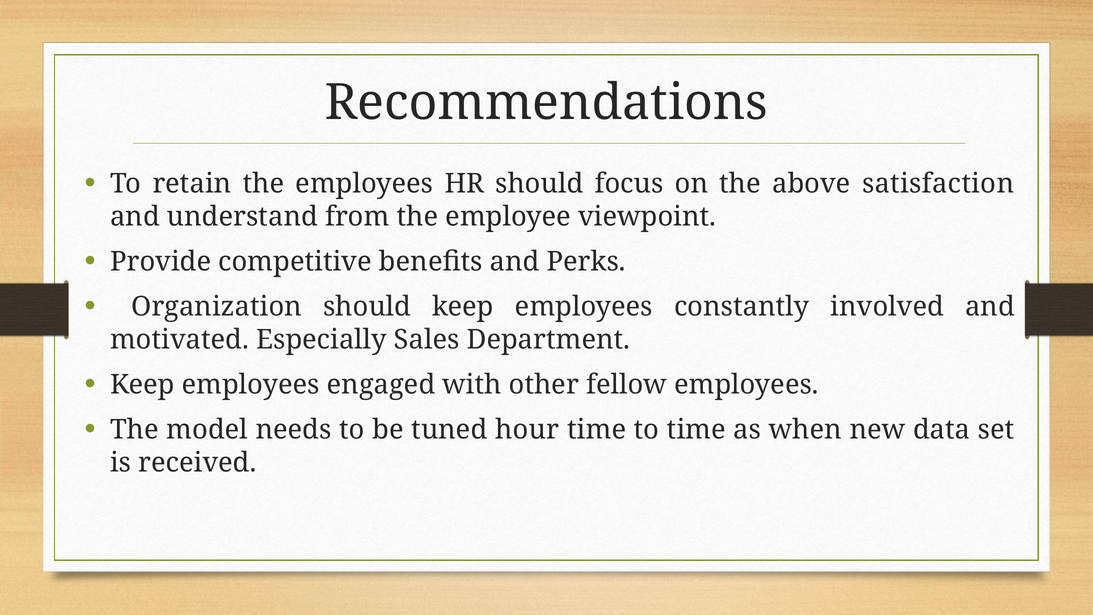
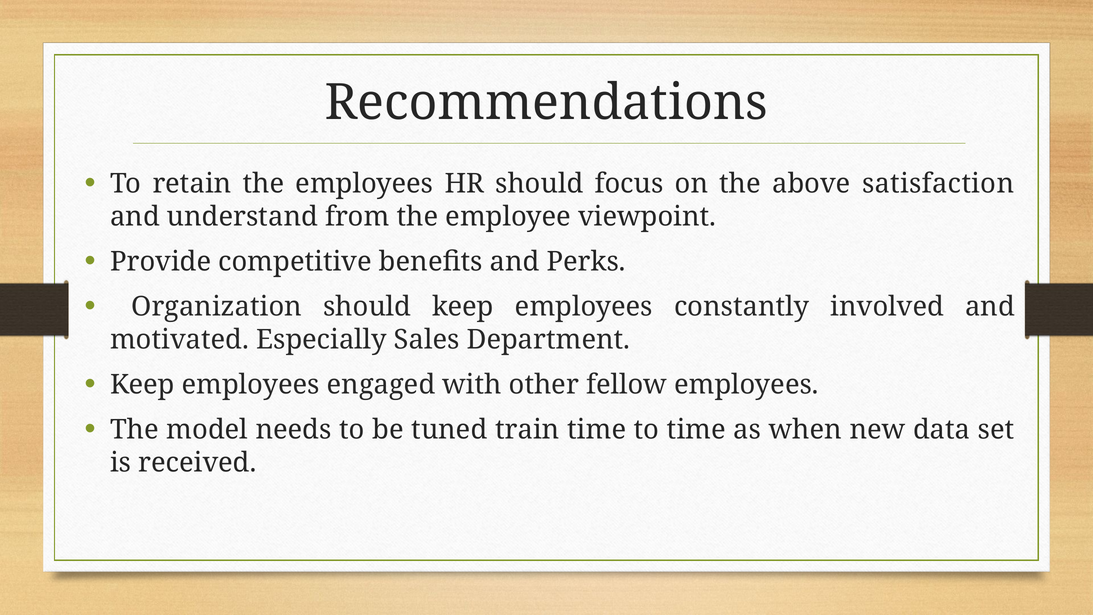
hour: hour -> train (527, 430)
